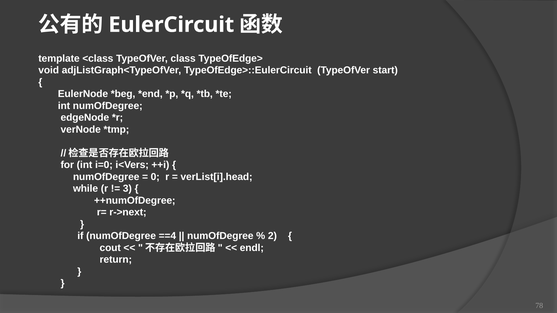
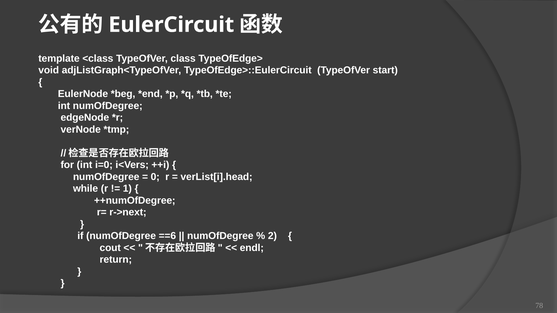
3: 3 -> 1 (127, 189)
==4: ==4 -> ==6 (167, 236)
